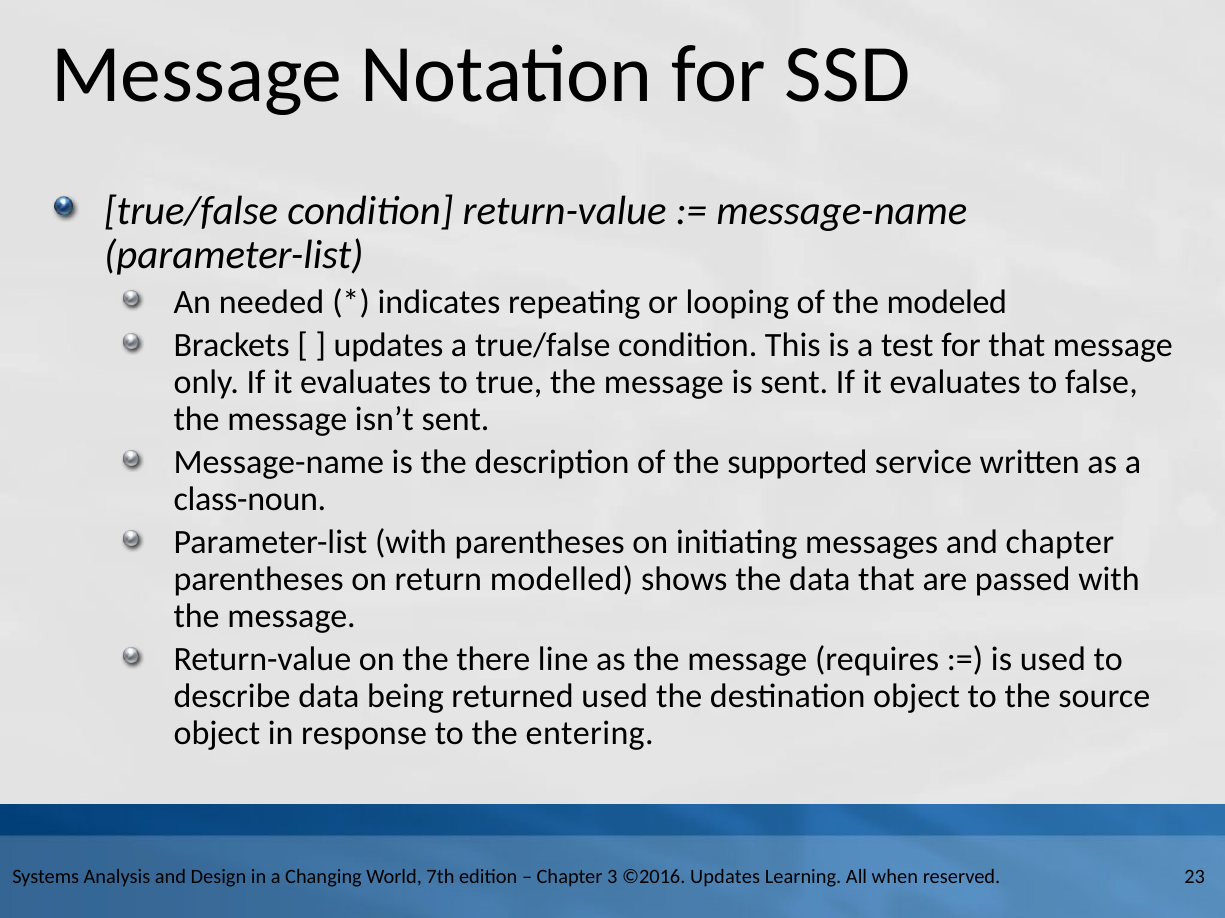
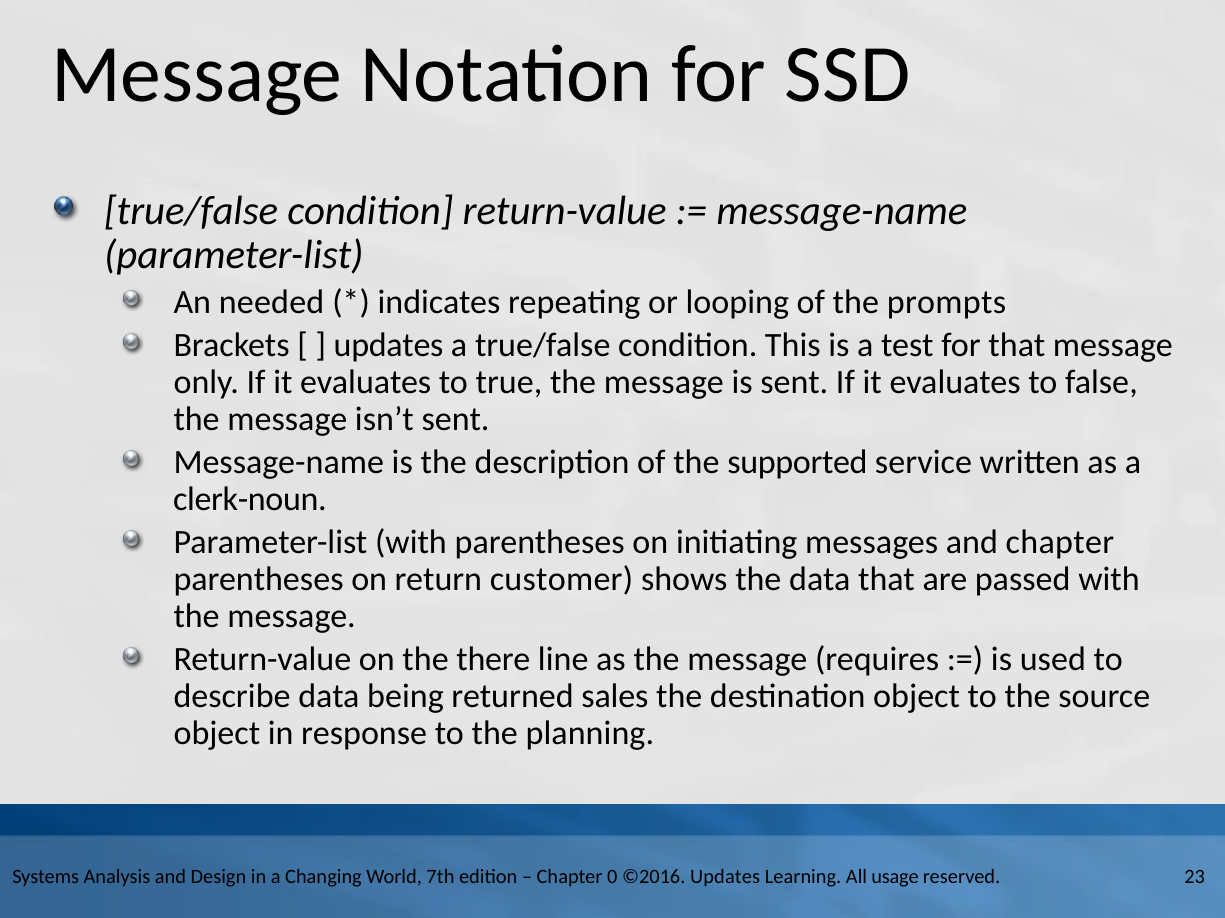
modeled: modeled -> prompts (947, 302)
class-noun: class-noun -> clerk-noun (250, 500)
modelled: modelled -> customer (561, 580)
returned used: used -> sales (615, 697)
entering: entering -> planning (590, 734)
3: 3 -> 0 (612, 877)
when: when -> usage (895, 877)
